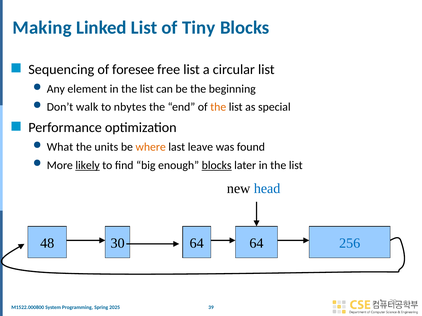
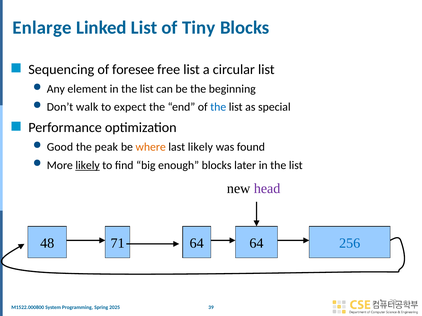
Making: Making -> Enlarge (42, 28)
nbytes: nbytes -> expect (130, 107)
the colour: orange -> blue (218, 107)
What: What -> Good (60, 147)
units: units -> peak (106, 147)
last leave: leave -> likely (200, 147)
blocks underline: present -> none (217, 165)
head colour: blue -> purple (267, 189)
30: 30 -> 71 (118, 244)
